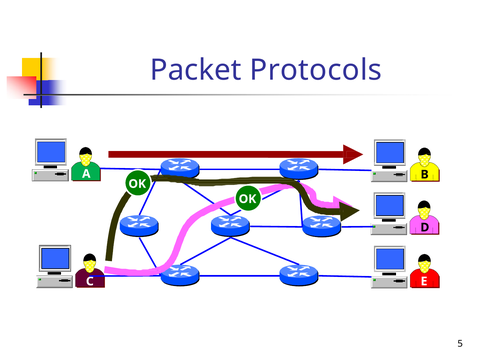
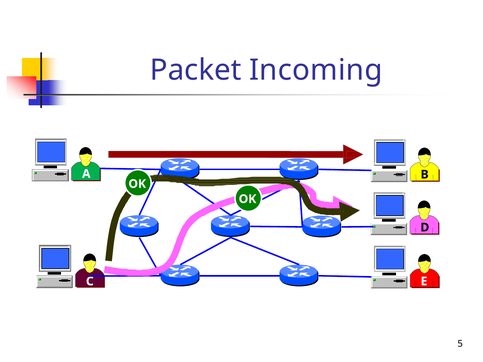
Protocols: Protocols -> Incoming (316, 70)
